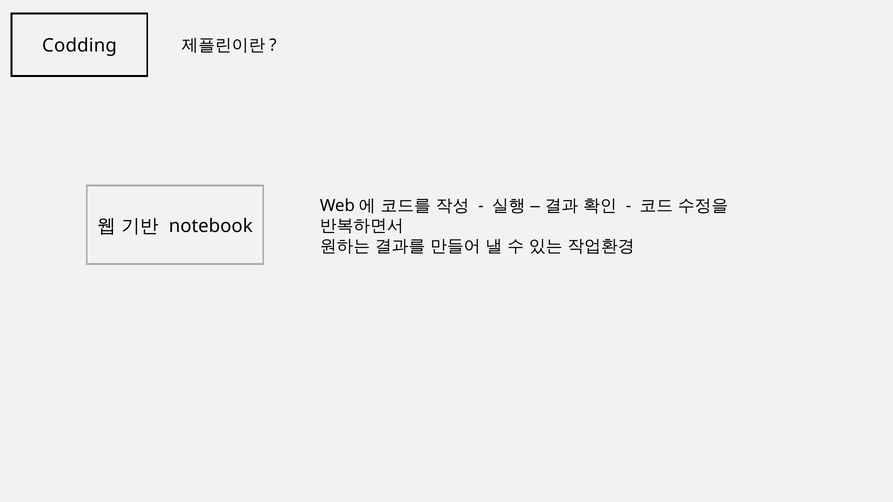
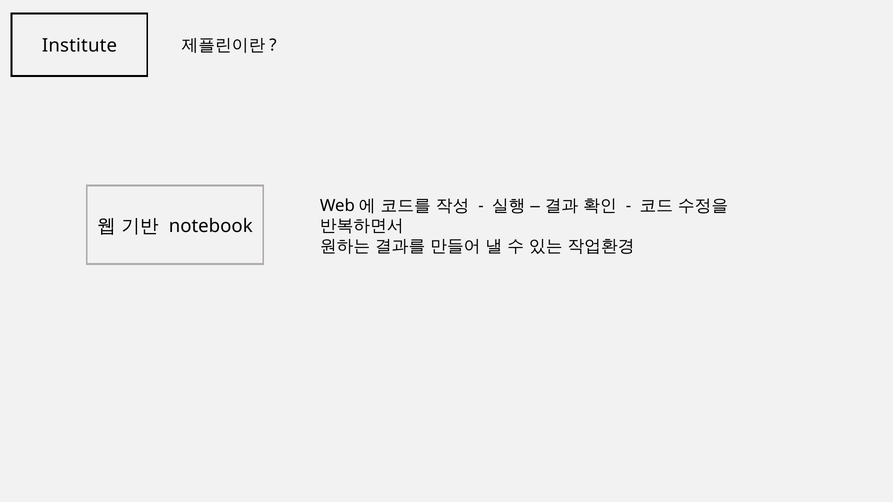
Codding: Codding -> Institute (80, 46)
